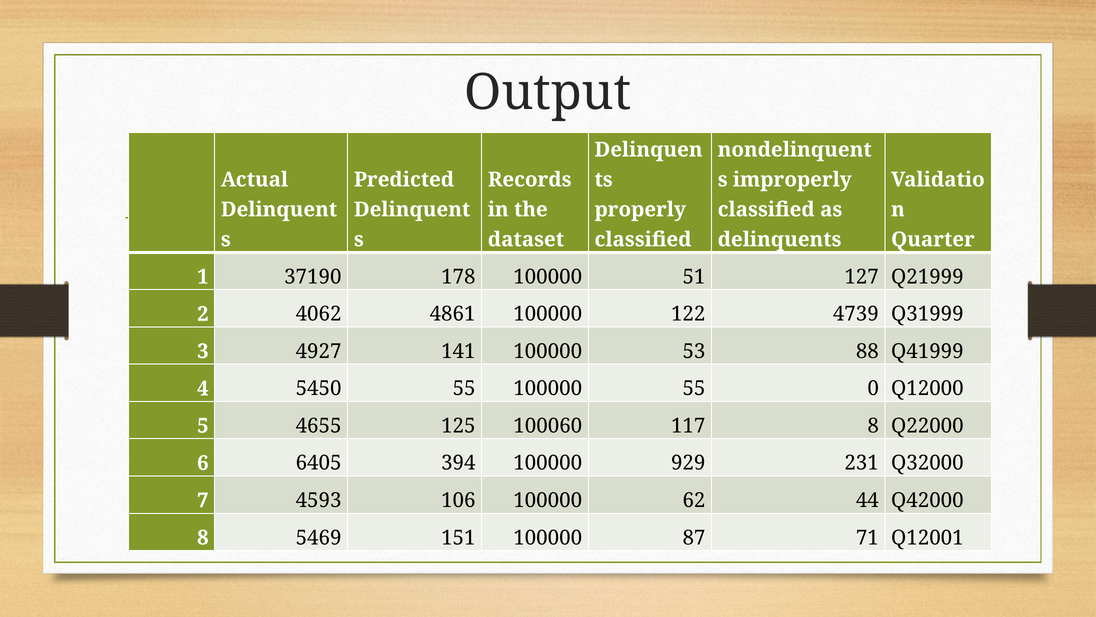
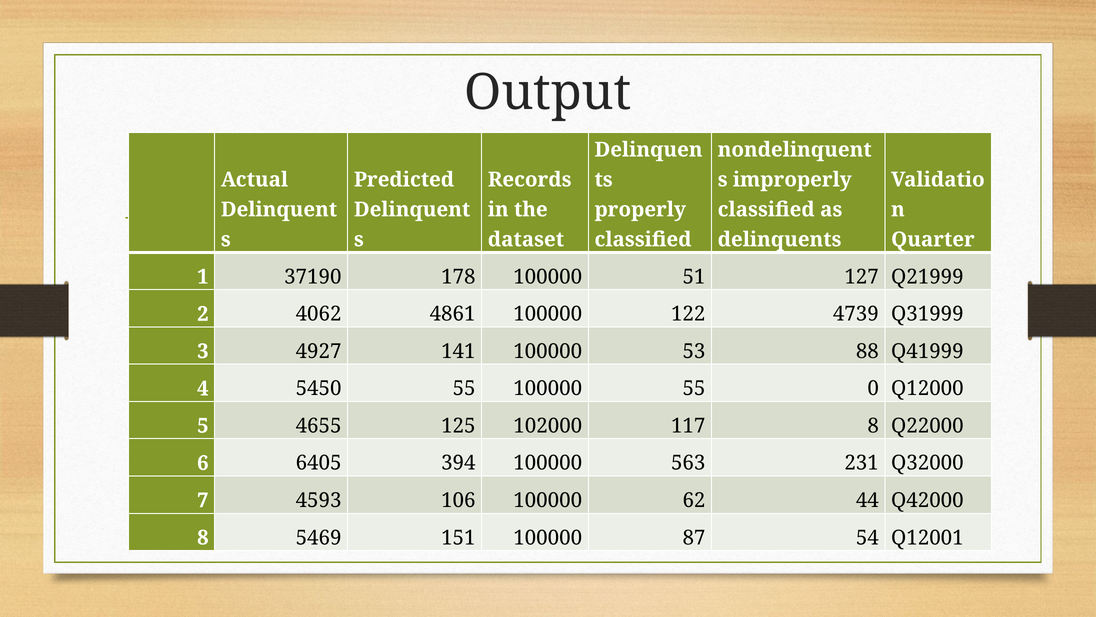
100060: 100060 -> 102000 (548, 426)
929: 929 -> 563 (688, 463)
71: 71 -> 54 (867, 537)
